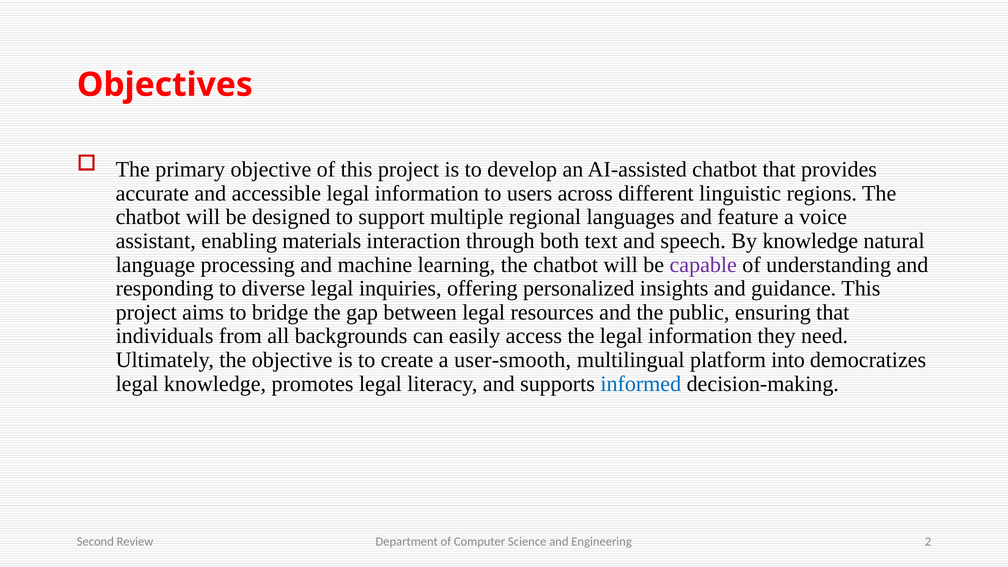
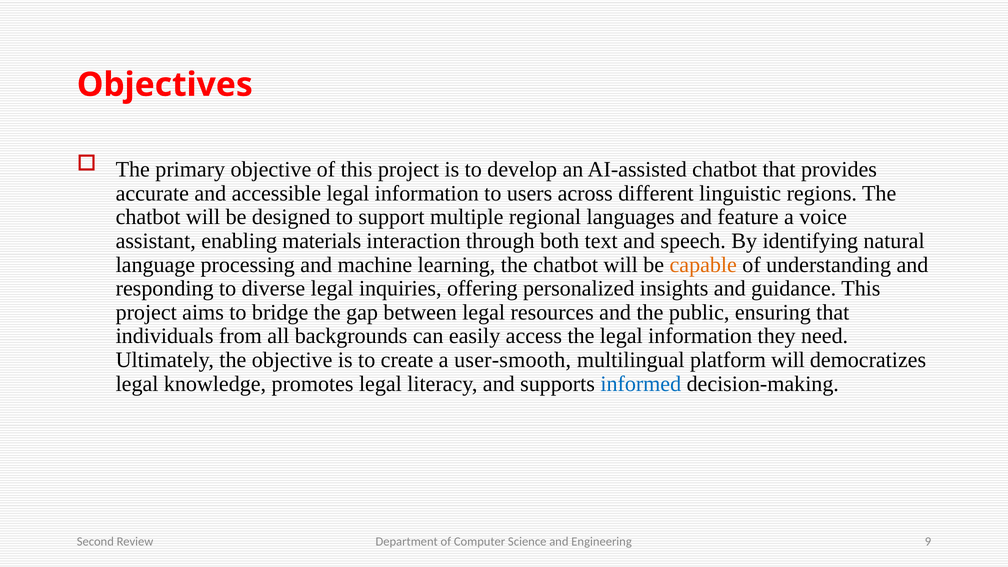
By knowledge: knowledge -> identifying (810, 241)
capable colour: purple -> orange (703, 265)
platform into: into -> will (788, 360)
2: 2 -> 9 (928, 541)
